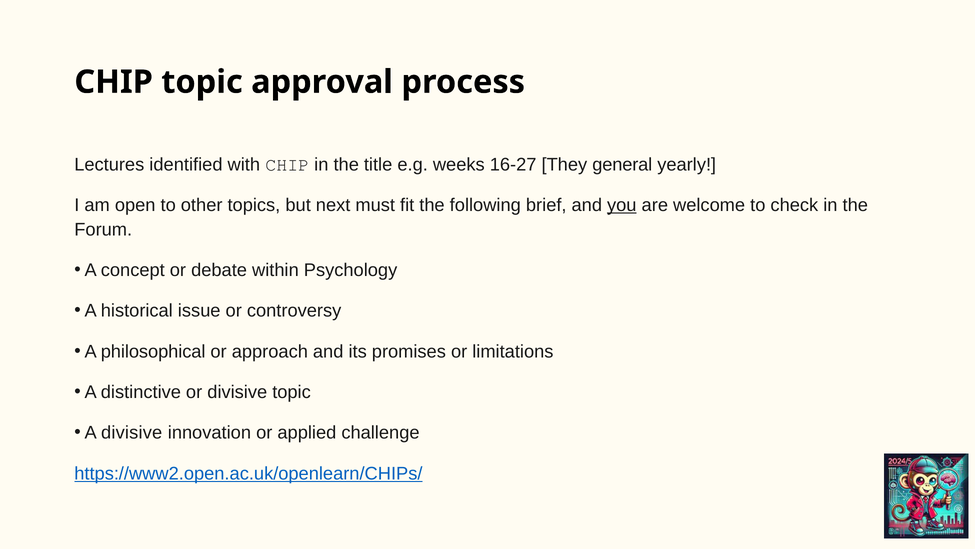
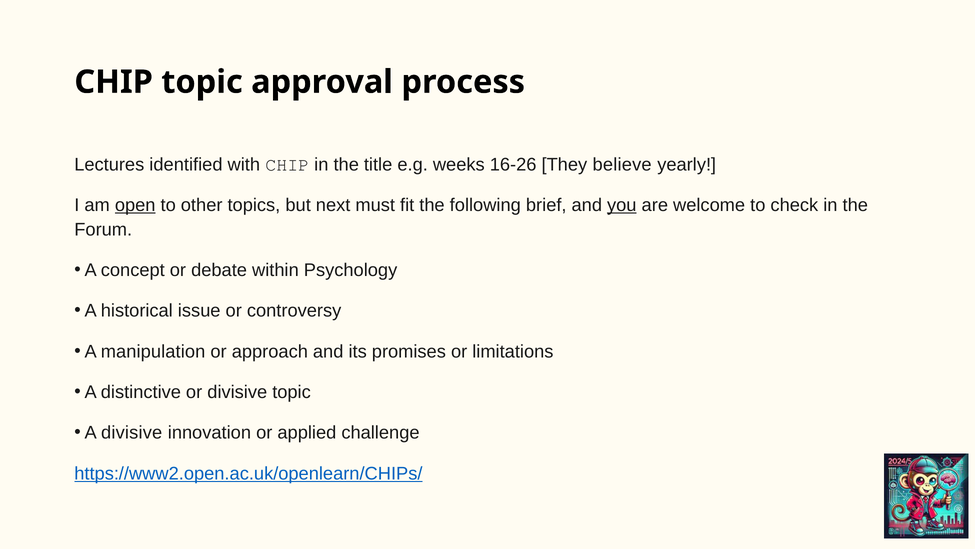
16-27: 16-27 -> 16-26 (513, 164)
general: general -> believe (622, 164)
open underline: none -> present (135, 205)
philosophical: philosophical -> manipulation (153, 351)
